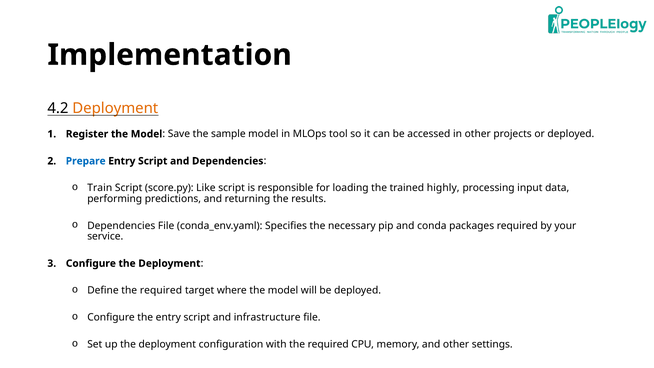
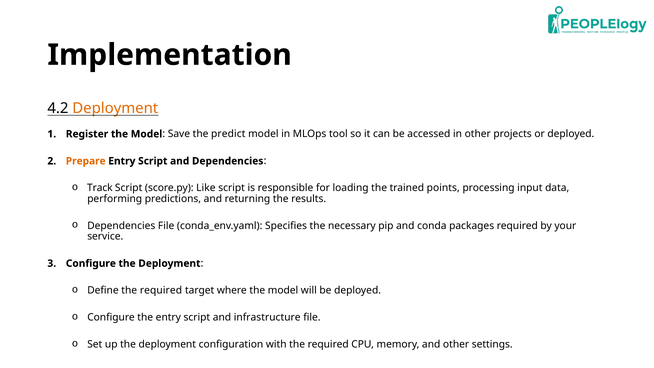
sample: sample -> predict (228, 134)
Prepare colour: blue -> orange (86, 161)
Train: Train -> Track (100, 188)
highly: highly -> points (443, 188)
